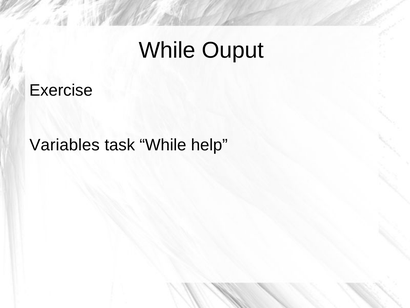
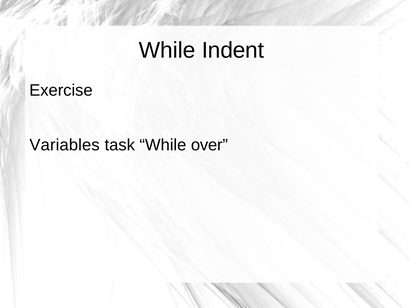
Ouput: Ouput -> Indent (233, 50)
help: help -> over (209, 145)
